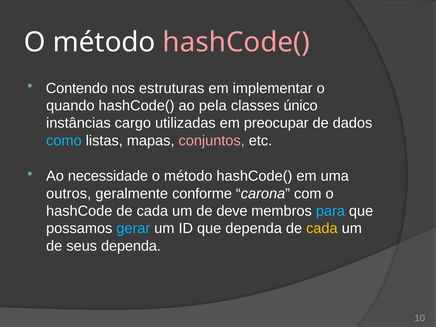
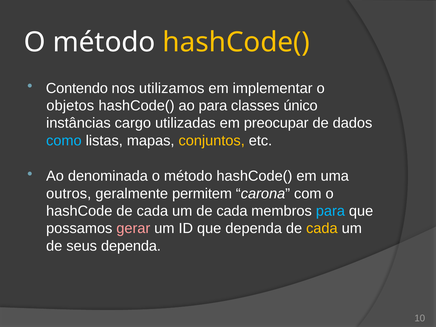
hashCode( colour: pink -> yellow (236, 42)
estruturas: estruturas -> utilizamos (172, 88)
quando: quando -> objetos (70, 106)
ao pela: pela -> para (213, 106)
conjuntos colour: pink -> yellow (212, 141)
necessidade: necessidade -> denominada (108, 176)
conforme: conforme -> permitem (202, 194)
um de deve: deve -> cada (232, 211)
gerar colour: light blue -> pink (133, 228)
